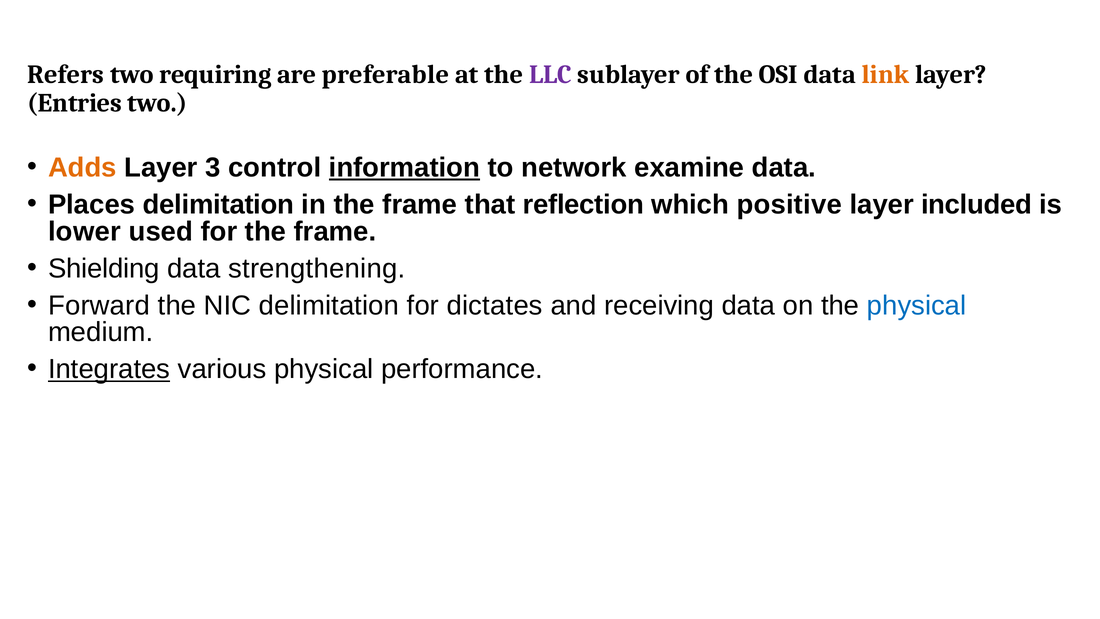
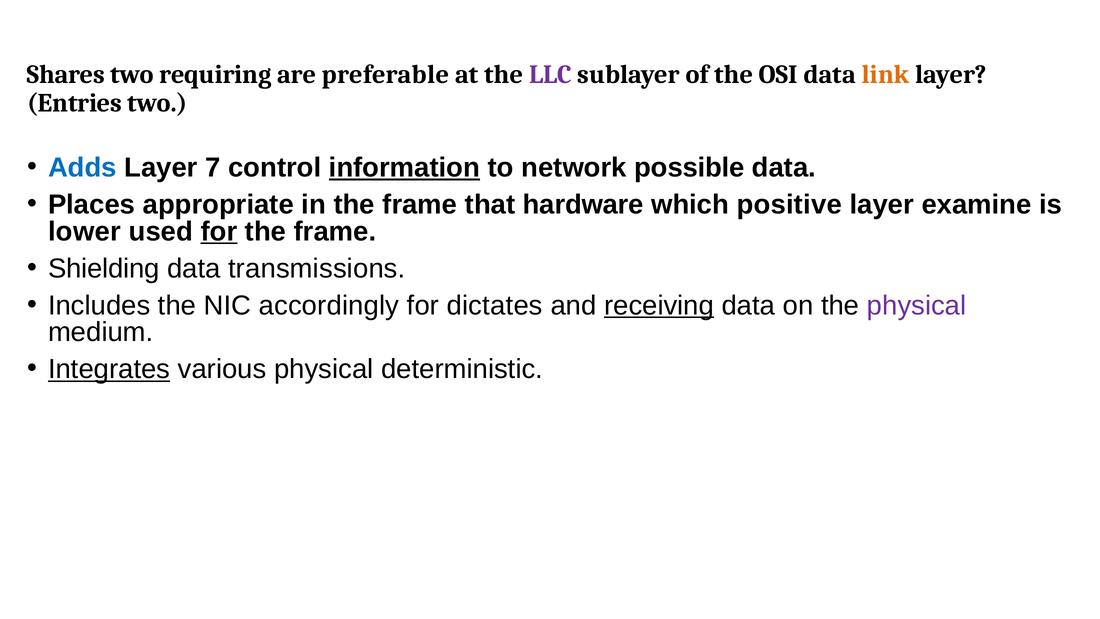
Refers: Refers -> Shares (66, 74)
Adds colour: orange -> blue (82, 168)
3: 3 -> 7 (213, 168)
examine: examine -> possible (689, 168)
Places delimitation: delimitation -> appropriate (218, 205)
reflection: reflection -> hardware (583, 205)
included: included -> examine (976, 205)
for underline: none -> present (219, 231)
strengthening: strengthening -> transmissions (317, 268)
Forward: Forward -> Includes (99, 305)
NIC delimitation: delimitation -> accordingly (329, 305)
receiving underline: none -> present (659, 305)
physical colour: blue -> purple (917, 305)
performance: performance -> deterministic (462, 369)
